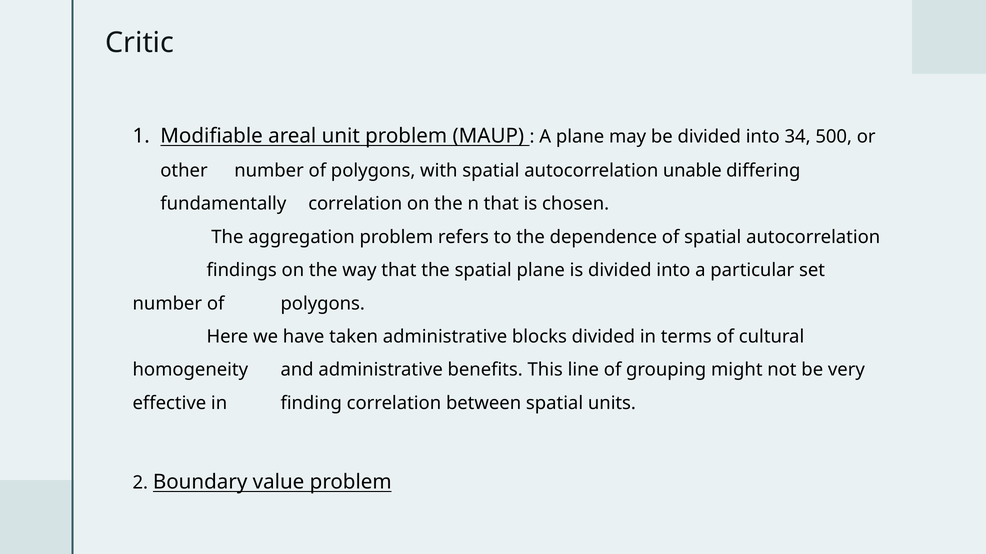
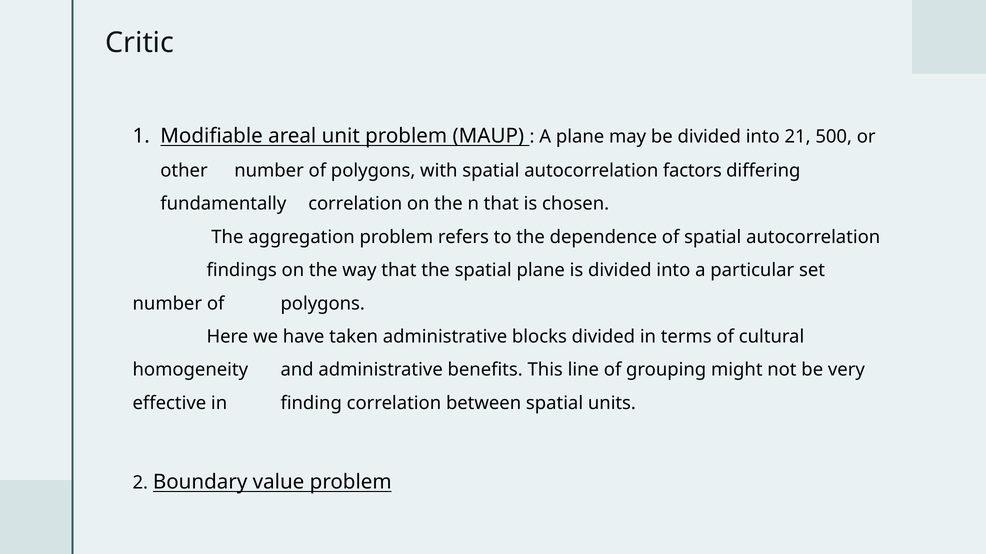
34: 34 -> 21 (798, 137)
unable: unable -> factors (692, 171)
